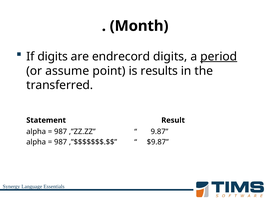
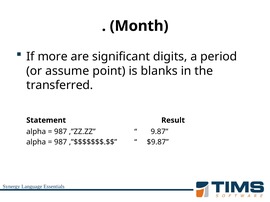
If digits: digits -> more (53, 57)
endrecord: endrecord -> significant (121, 57)
period underline: present -> none (219, 57)
results: results -> blanks (159, 71)
